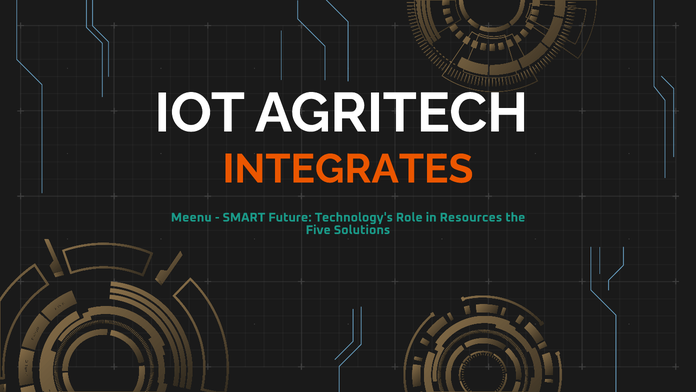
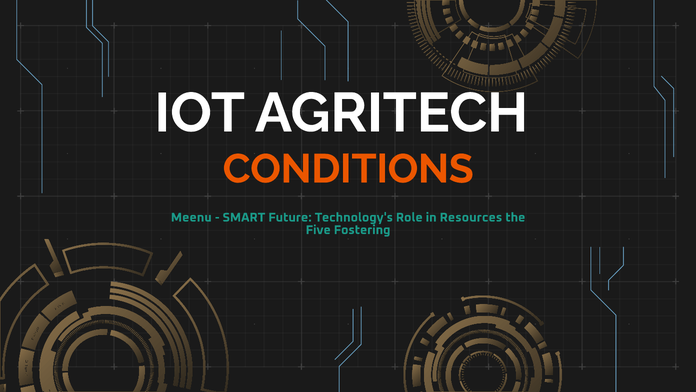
INTEGRATES: INTEGRATES -> CONDITIONS (348, 169)
Solutions: Solutions -> Fostering (362, 230)
